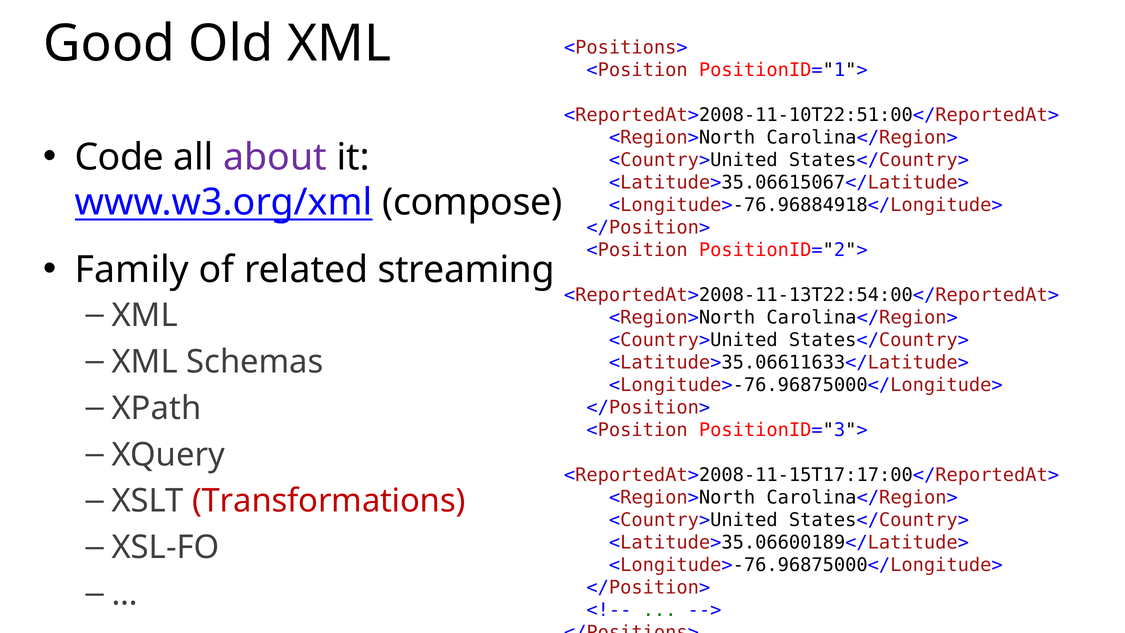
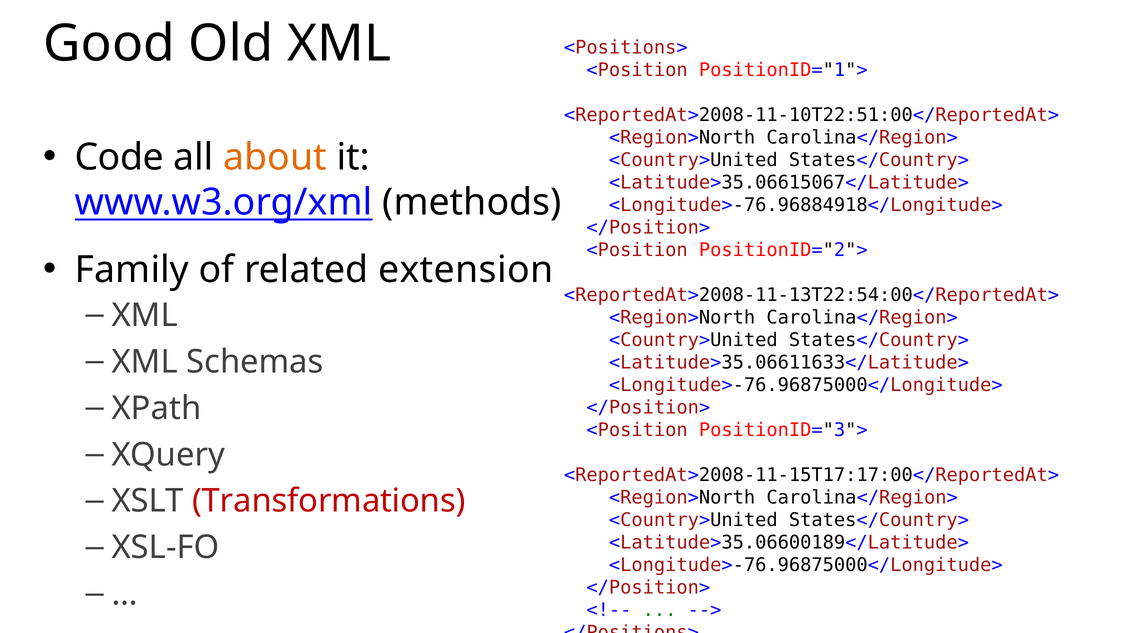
about colour: purple -> orange (275, 157)
compose: compose -> methods (472, 202)
streaming: streaming -> extension (466, 270)
